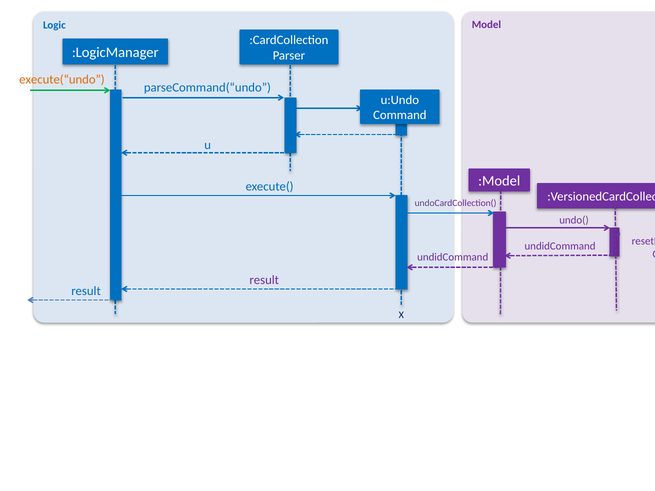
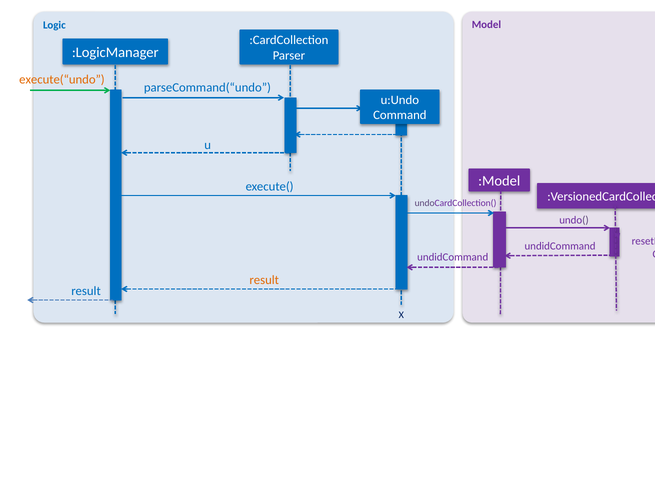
result colour: purple -> orange (264, 280)
